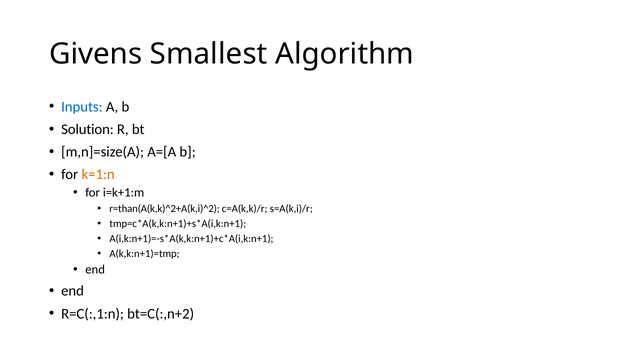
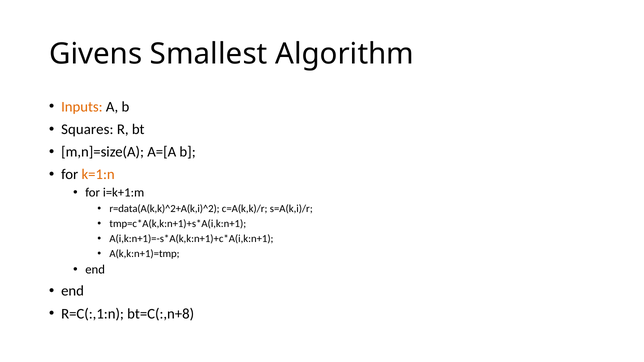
Inputs colour: blue -> orange (82, 107)
Solution: Solution -> Squares (87, 129)
r=than(A(k,k)^2+A(k,i)^2: r=than(A(k,k)^2+A(k,i)^2 -> r=data(A(k,k)^2+A(k,i)^2 (165, 209)
bt=C(:,n+2: bt=C(:,n+2 -> bt=C(:,n+8 (161, 314)
